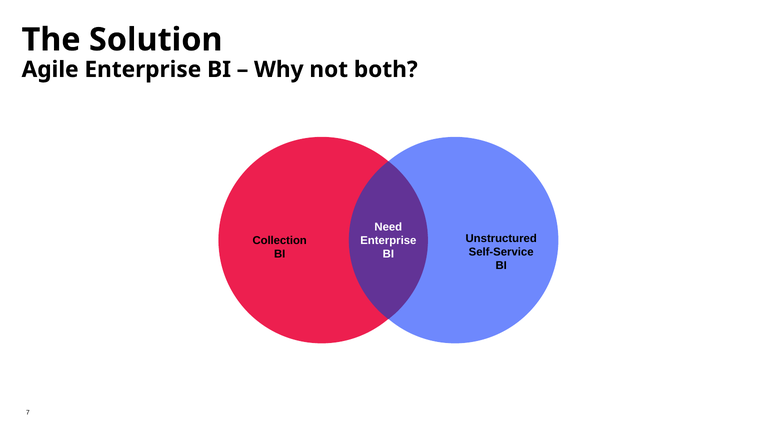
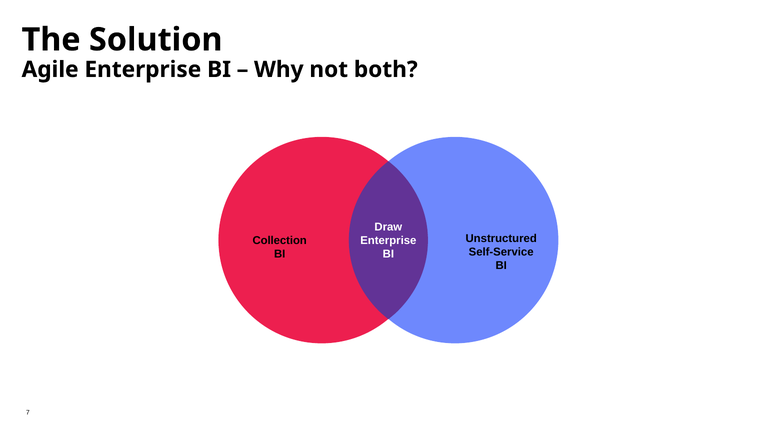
Need: Need -> Draw (388, 227)
